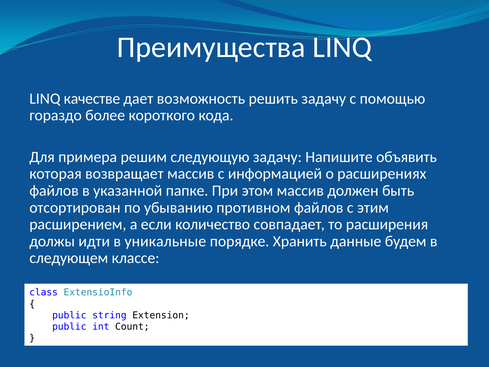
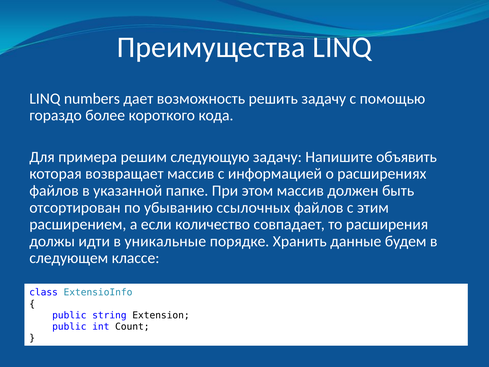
качестве: качестве -> numbers (92, 98)
противном: противном -> ссылочных (253, 207)
